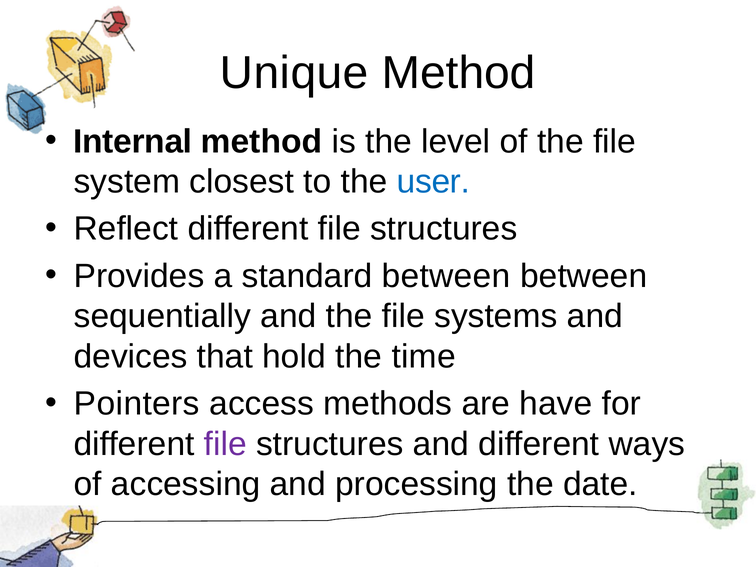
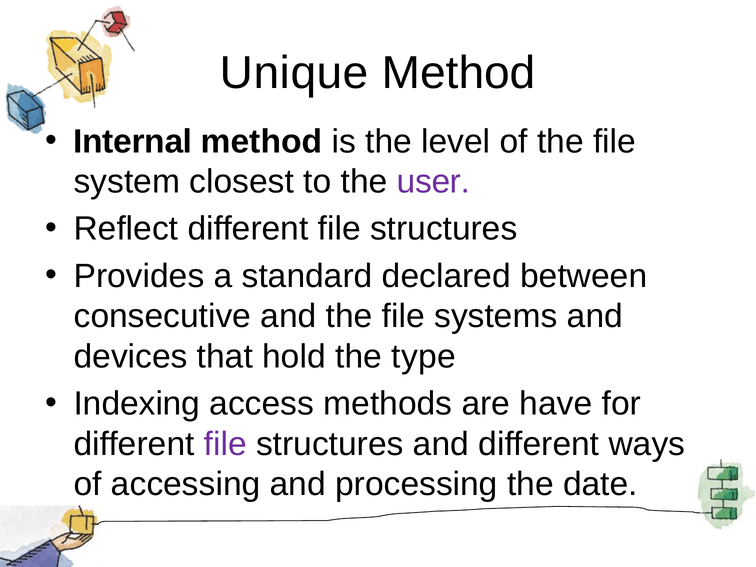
user colour: blue -> purple (433, 182)
standard between: between -> declared (446, 276)
sequentially: sequentially -> consecutive (162, 316)
time: time -> type (424, 357)
Pointers: Pointers -> Indexing (137, 404)
